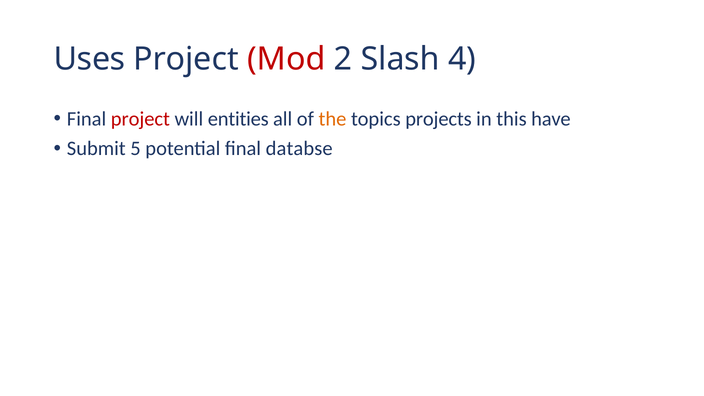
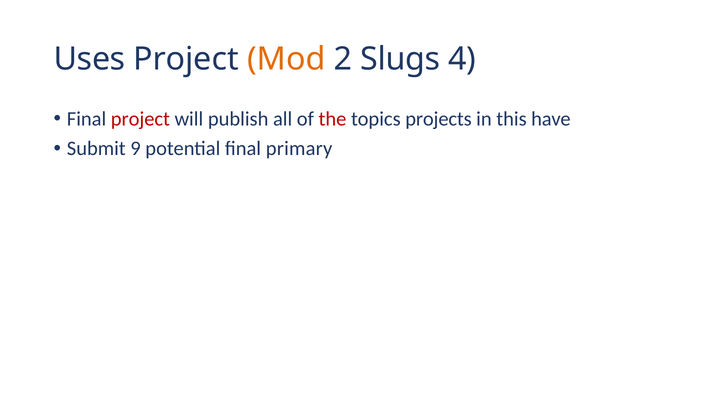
Mod colour: red -> orange (286, 59)
Slash: Slash -> Slugs (400, 59)
entities: entities -> publish (238, 119)
the colour: orange -> red (333, 119)
5: 5 -> 9 (136, 149)
databse: databse -> primary (299, 149)
